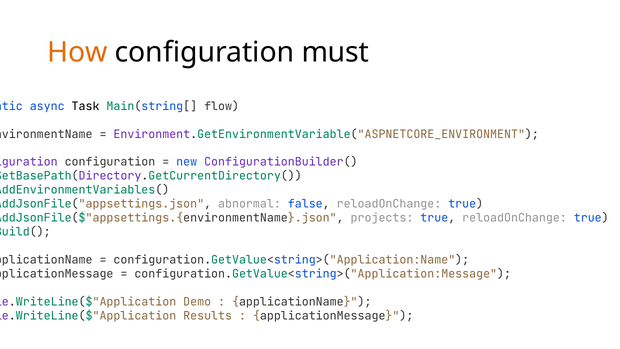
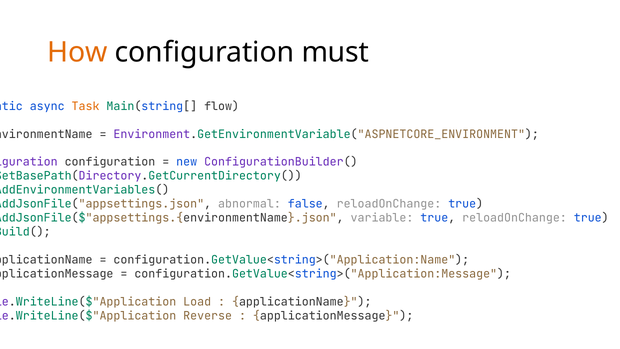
Task colour: black -> orange (86, 106)
projects: projects -> variable (382, 218)
Demo: Demo -> Load (197, 302)
Results: Results -> Reverse (208, 315)
